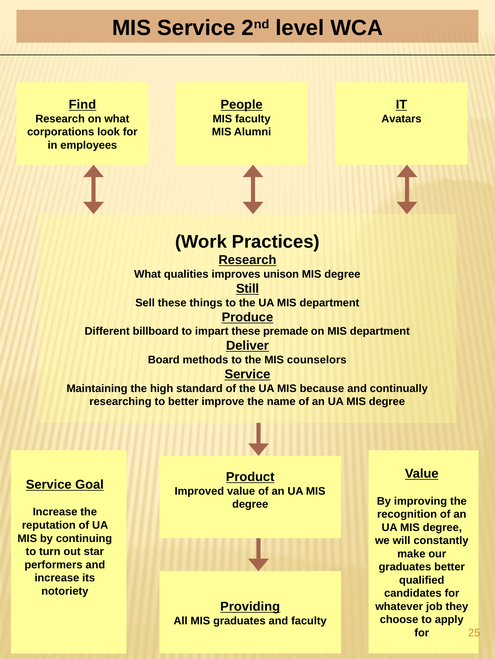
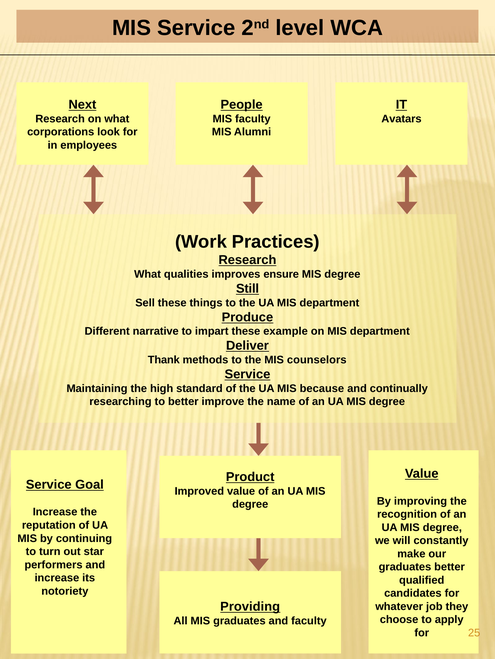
Find: Find -> Next (82, 105)
unison: unison -> ensure (281, 275)
billboard: billboard -> narrative (156, 332)
premade: premade -> example (286, 332)
Board: Board -> Thank (164, 360)
